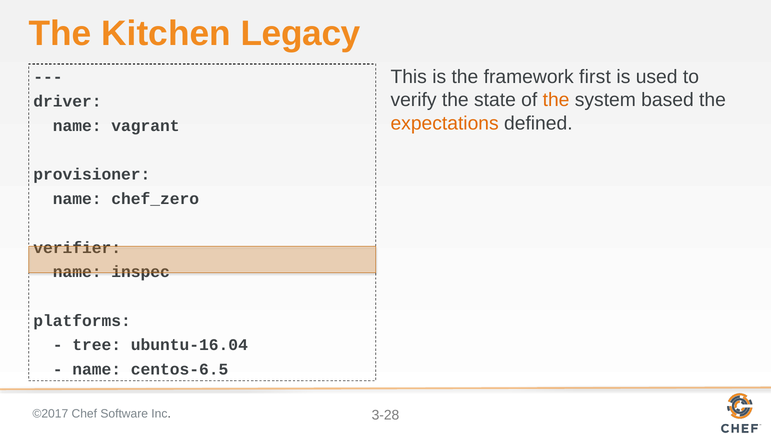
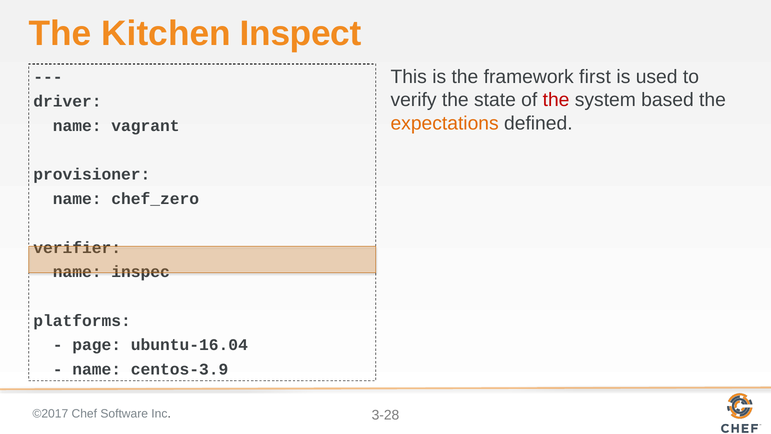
Legacy: Legacy -> Inspect (301, 33)
the colour: orange -> red (556, 100)
tree: tree -> page (97, 345)
centos-6.5: centos-6.5 -> centos-3.9 (180, 369)
